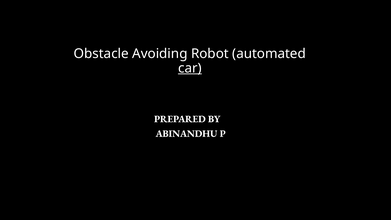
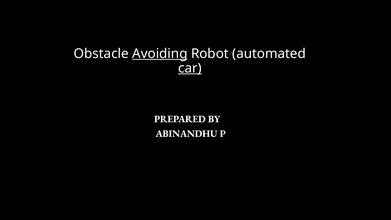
Avoiding underline: none -> present (160, 54)
